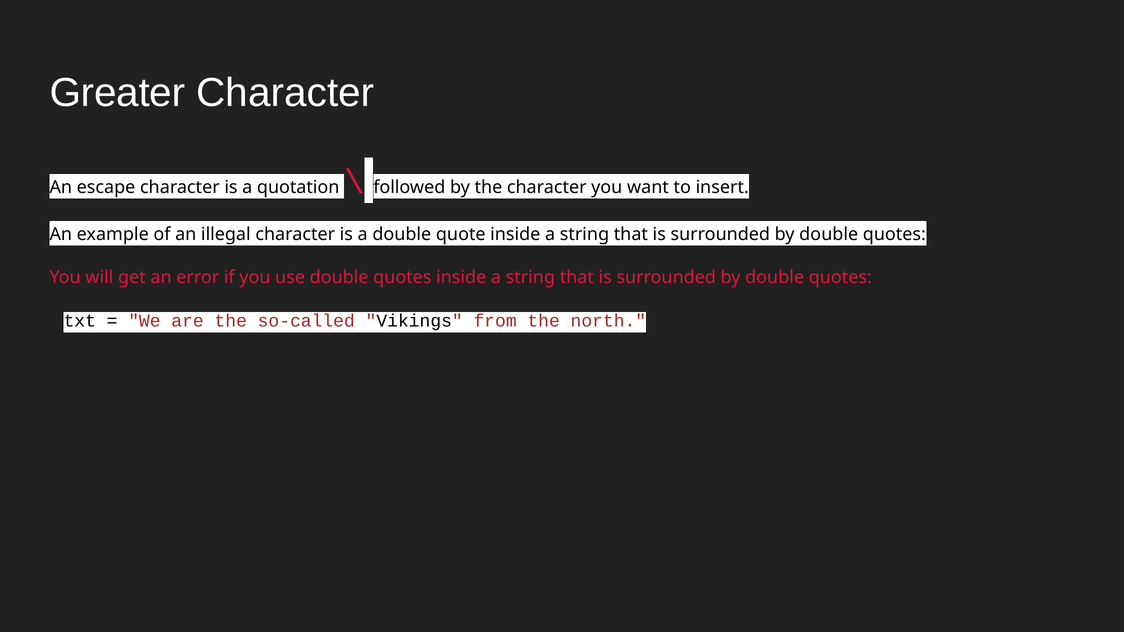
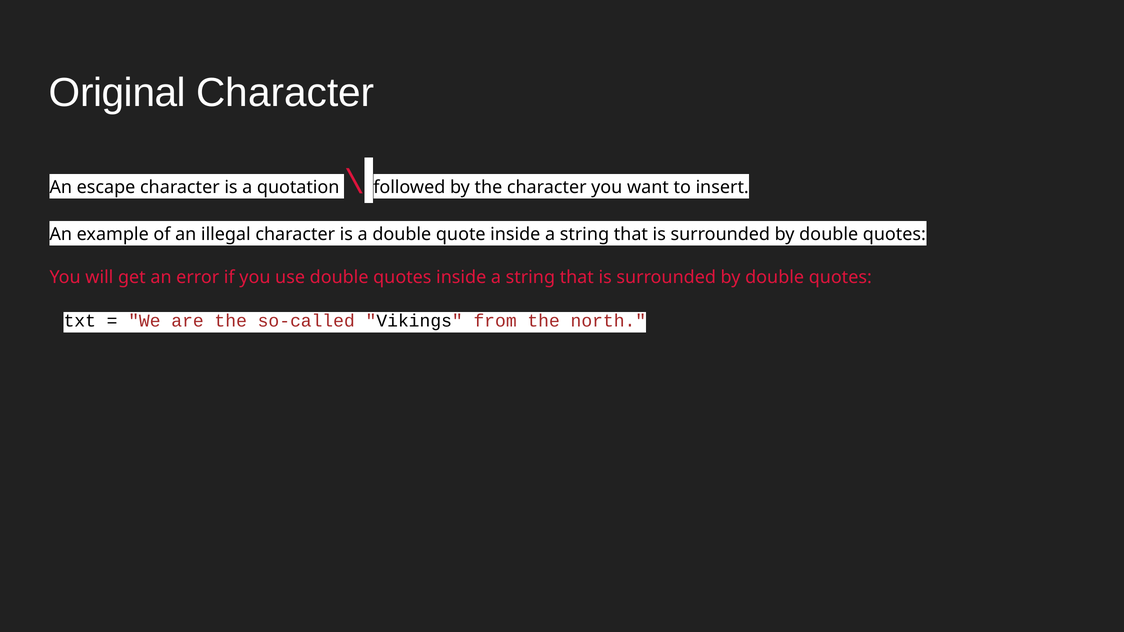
Greater: Greater -> Original (117, 93)
